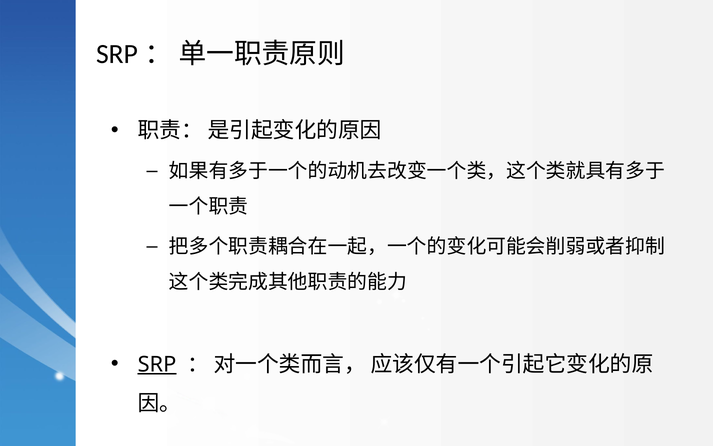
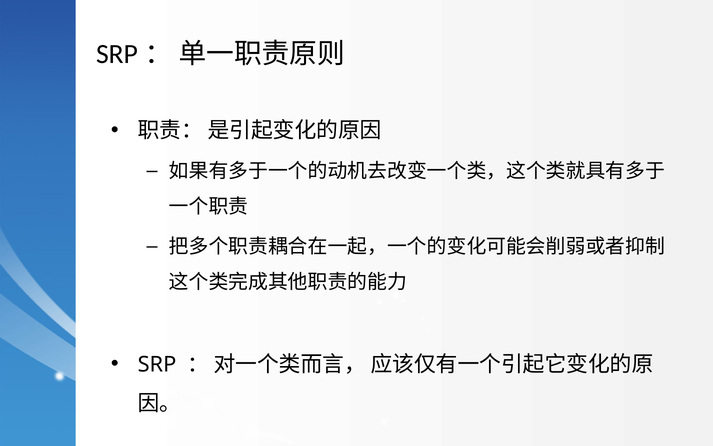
SRP underline: present -> none (157, 364)
